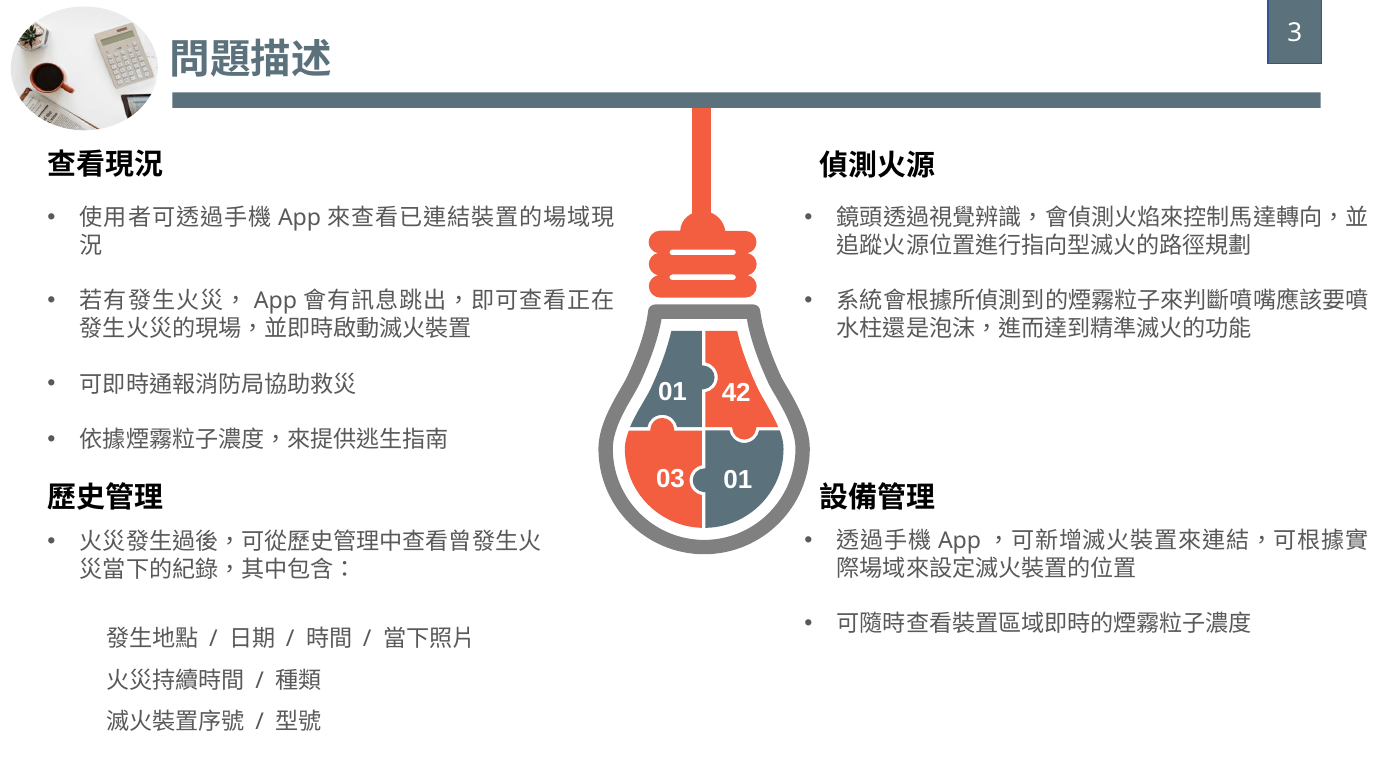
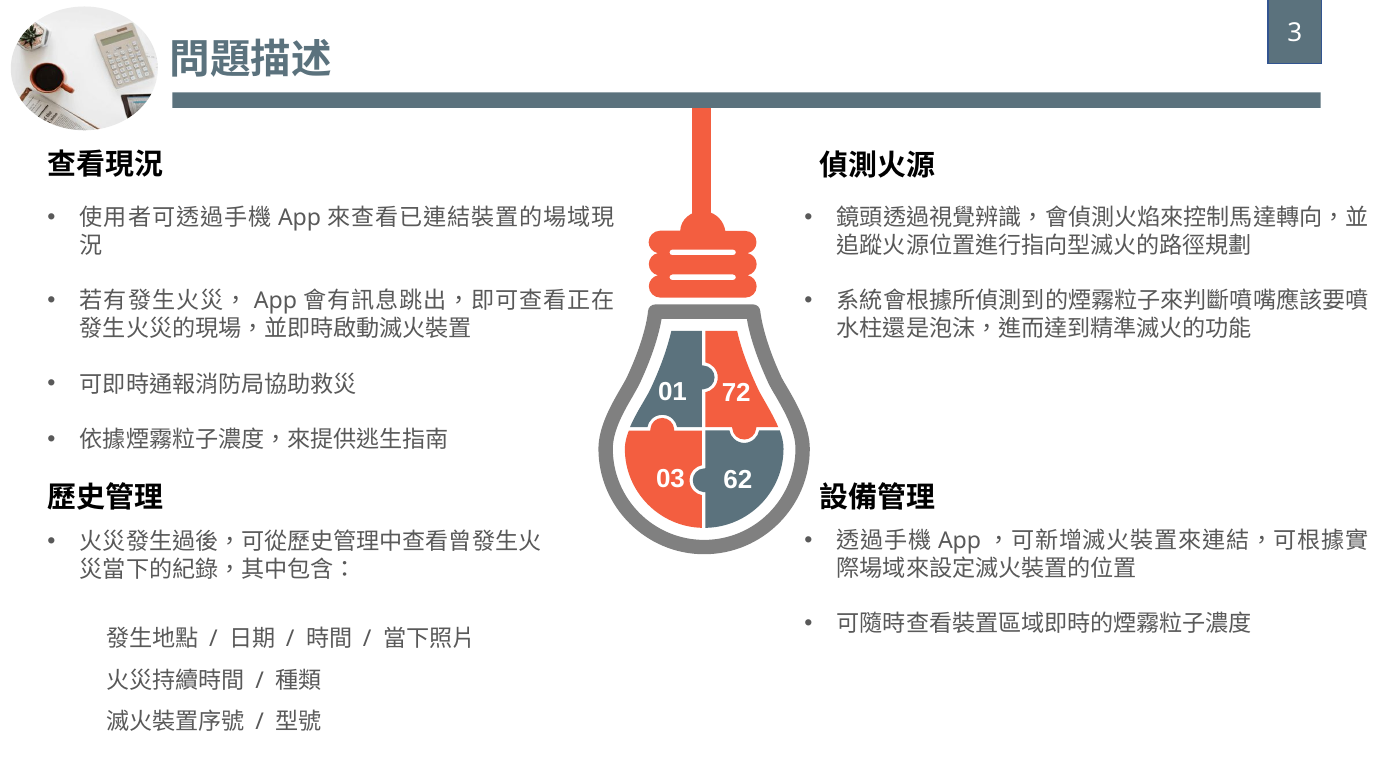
42: 42 -> 72 (736, 393)
03 01: 01 -> 62 (738, 480)
